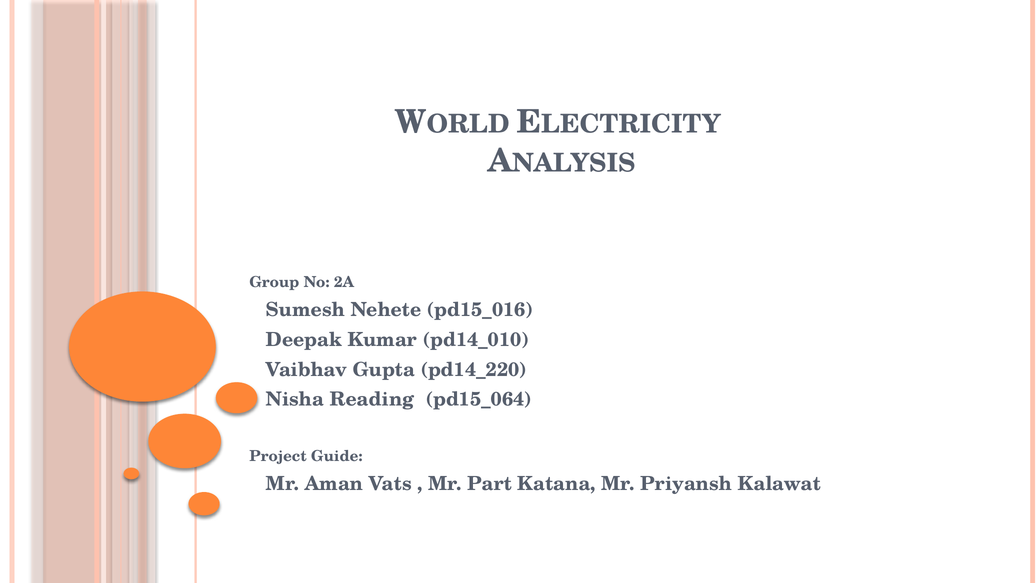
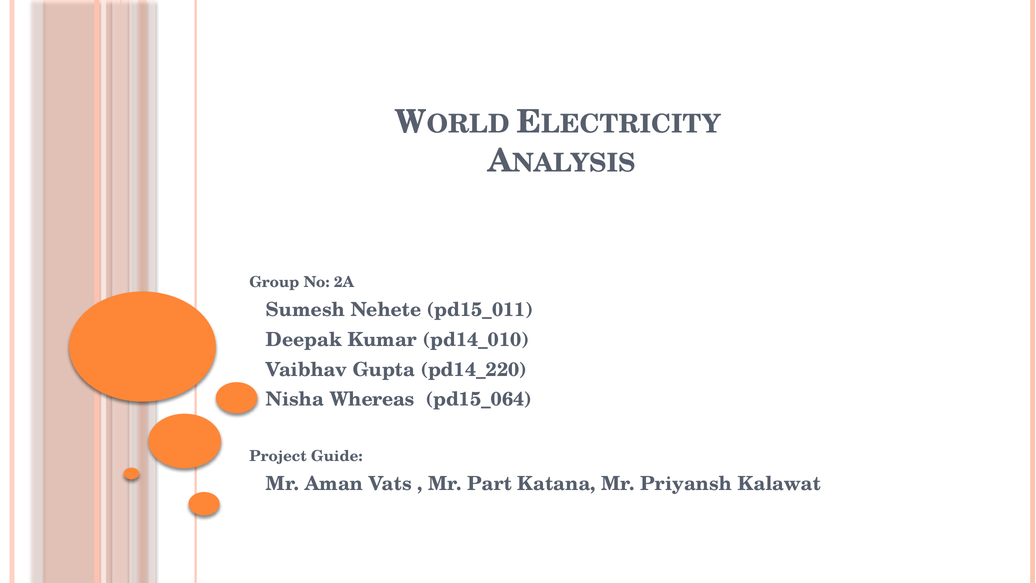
pd15_016: pd15_016 -> pd15_011 (480, 310)
Reading: Reading -> Whereas (372, 399)
